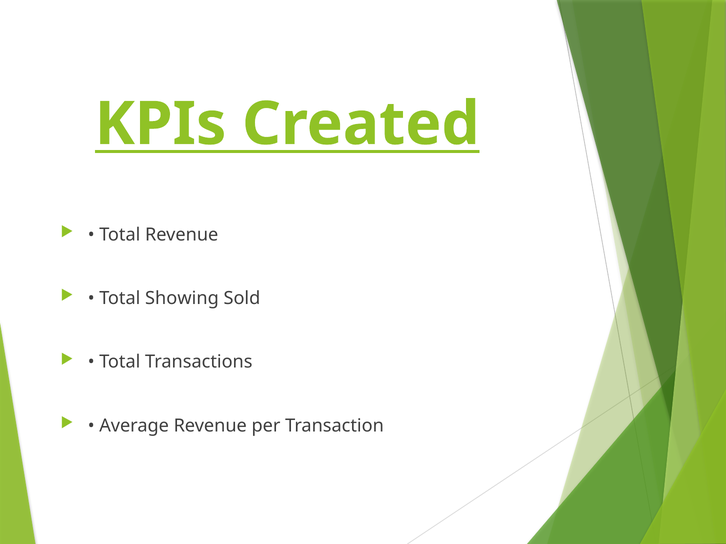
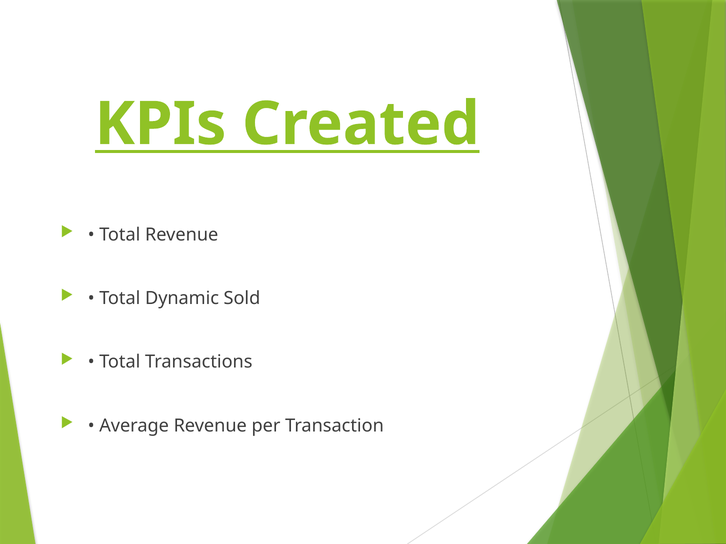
Showing: Showing -> Dynamic (182, 299)
